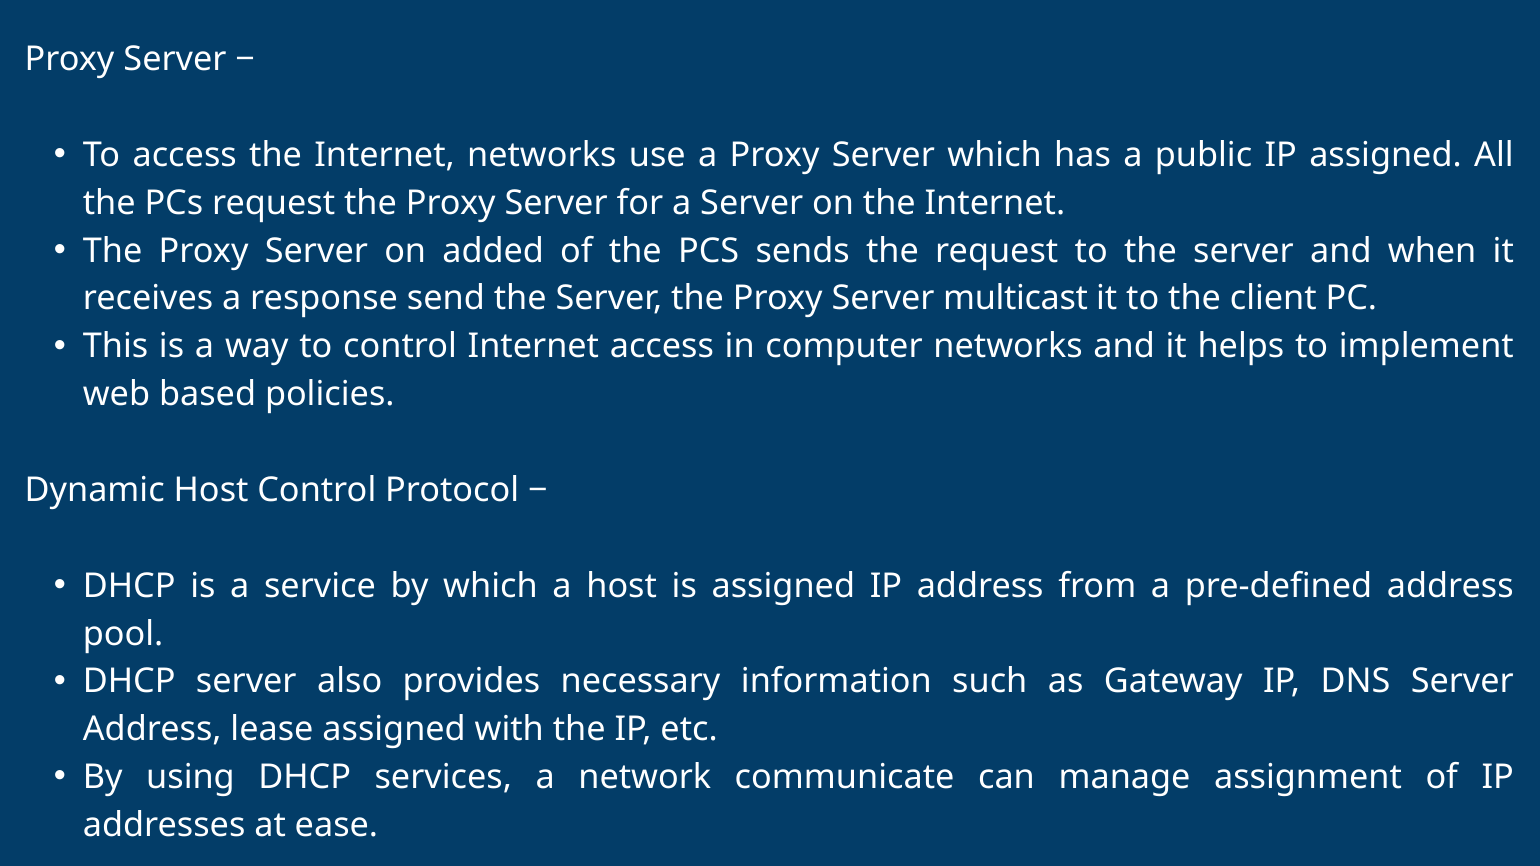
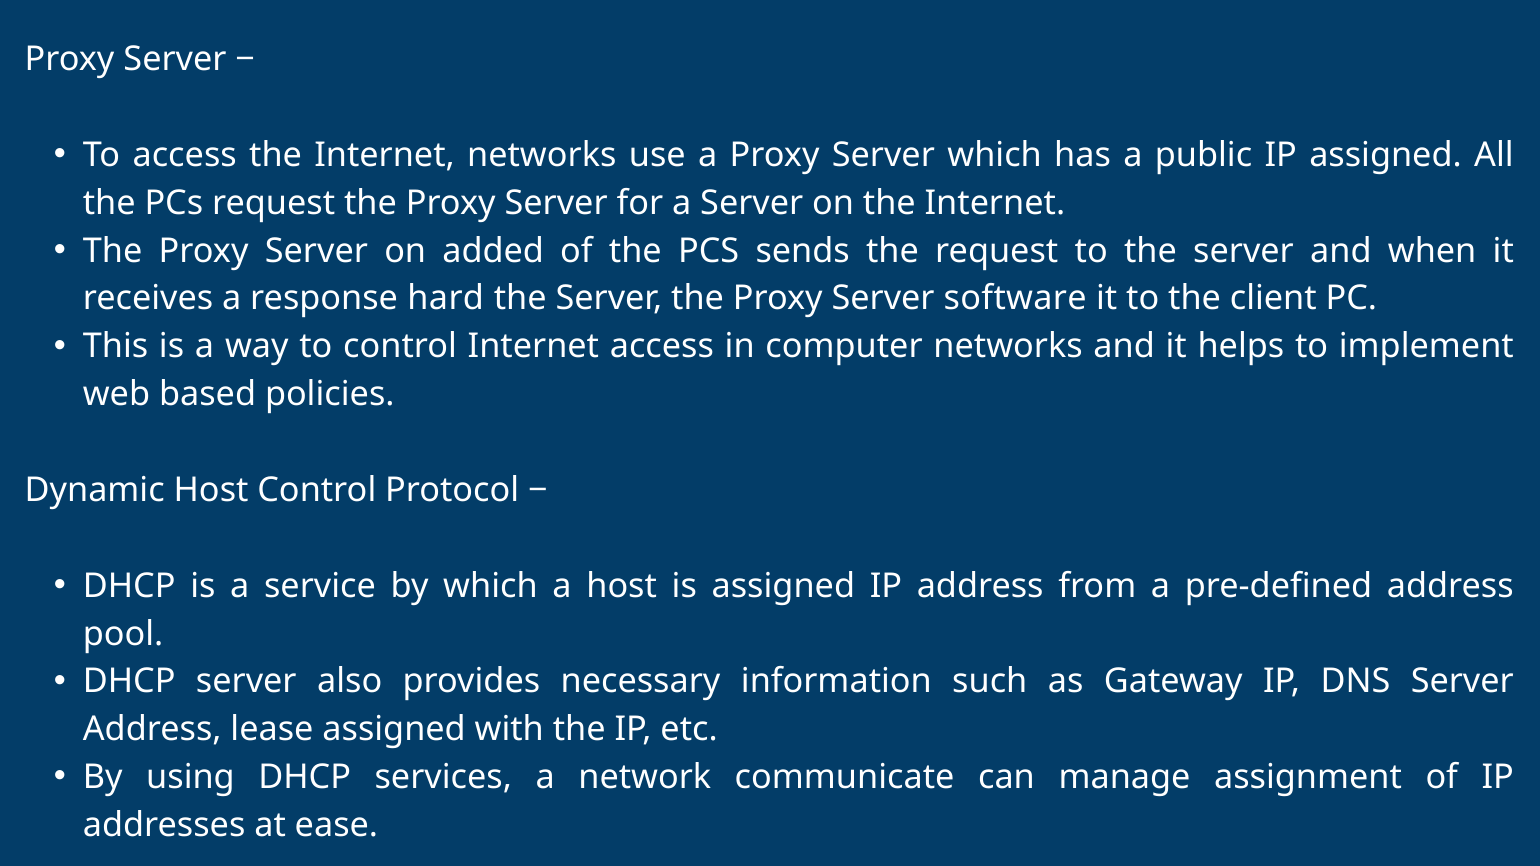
send: send -> hard (446, 299)
multicast: multicast -> software (1015, 299)
